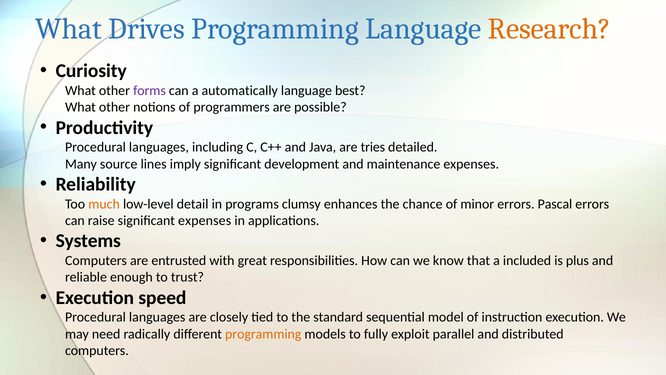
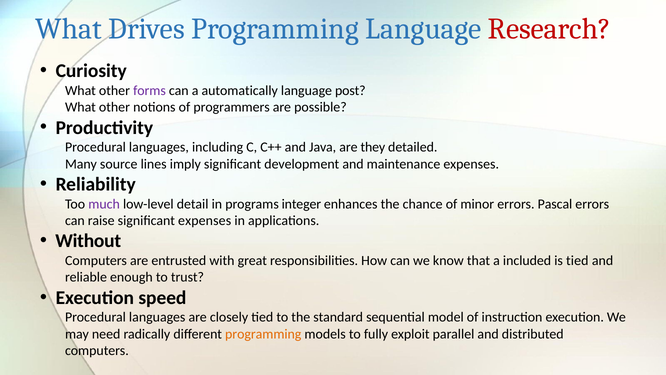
Research colour: orange -> red (549, 29)
best: best -> post (350, 90)
tries: tries -> they (373, 147)
much colour: orange -> purple (104, 204)
clumsy: clumsy -> integer (301, 204)
Systems: Systems -> Without (88, 241)
is plus: plus -> tied (577, 260)
